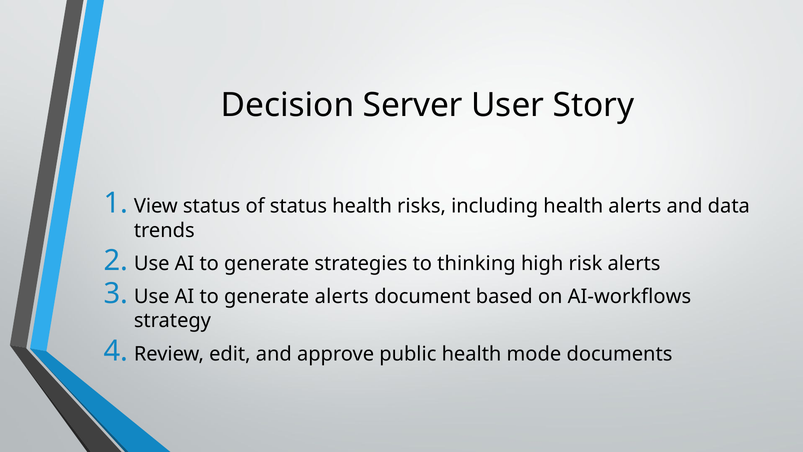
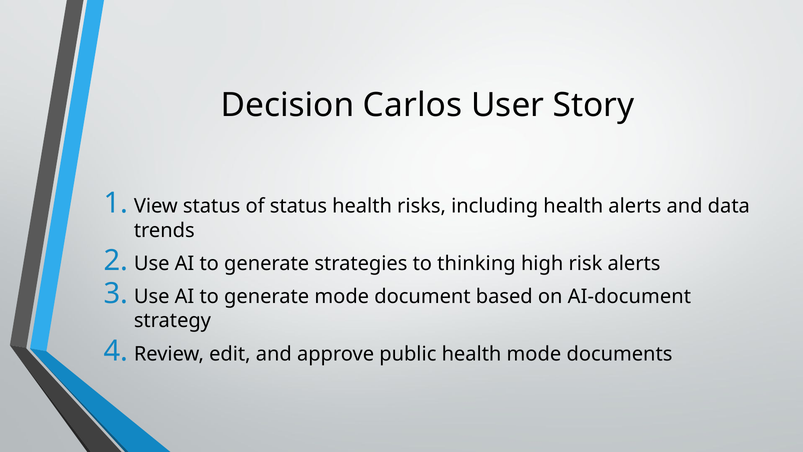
Server: Server -> Carlos (413, 105)
generate alerts: alerts -> mode (342, 296)
AI-workflows: AI-workflows -> AI-document (629, 296)
